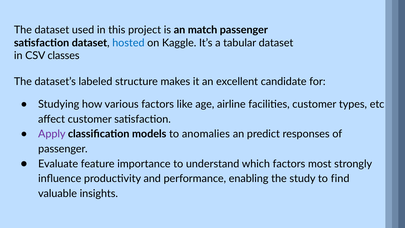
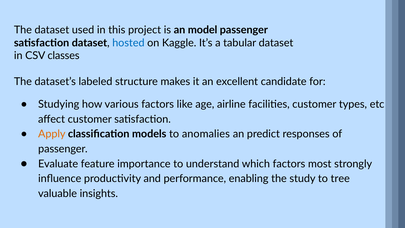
match: match -> model (203, 30)
Apply colour: purple -> orange (52, 134)
find: find -> tree (340, 178)
